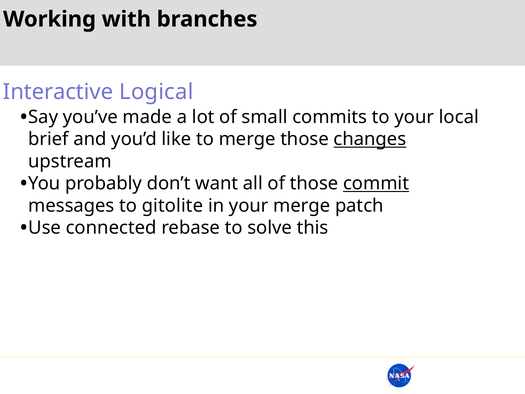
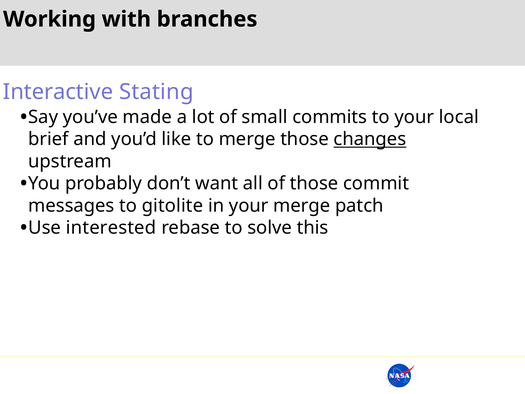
Logical: Logical -> Stating (156, 92)
commit underline: present -> none (376, 183)
connected: connected -> interested (111, 228)
